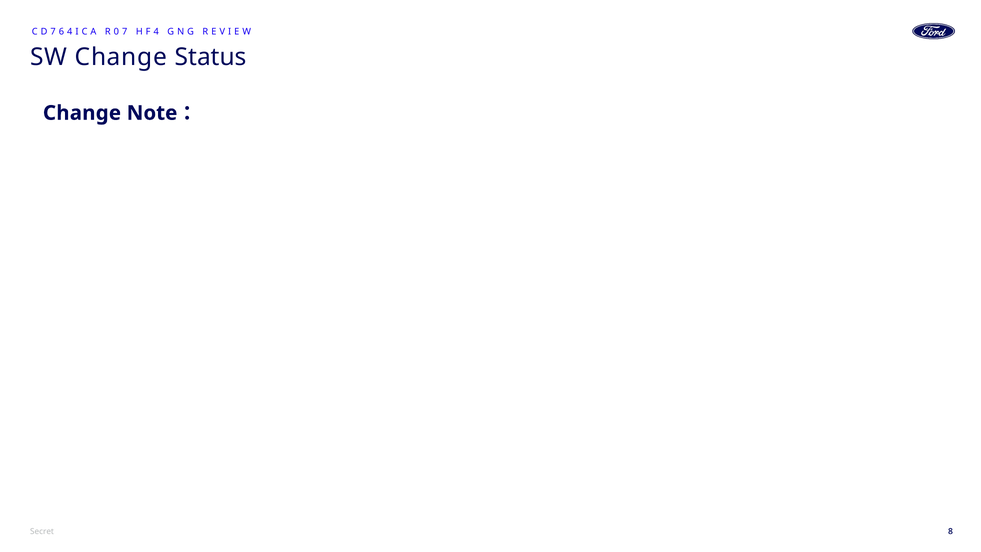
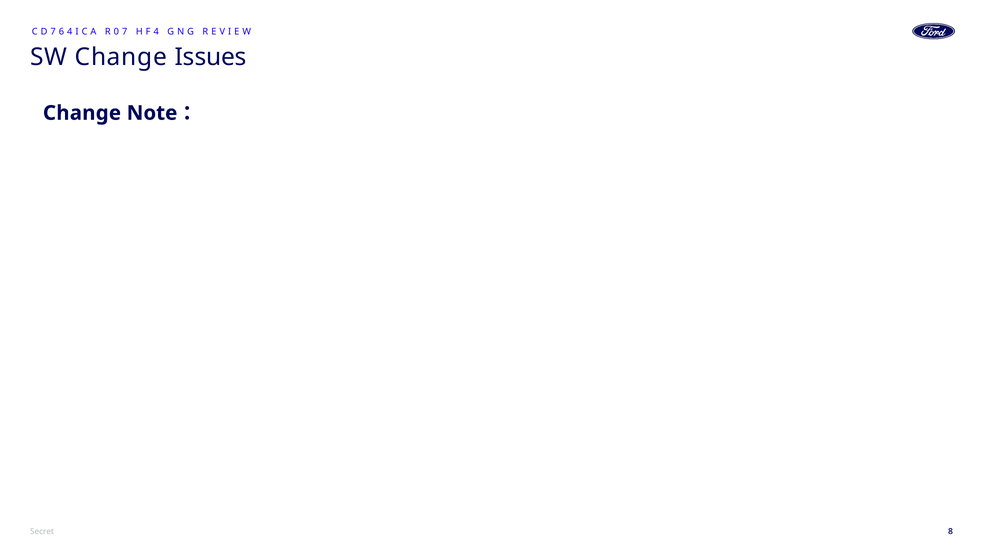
Status: Status -> Issues (211, 57)
